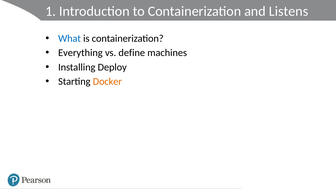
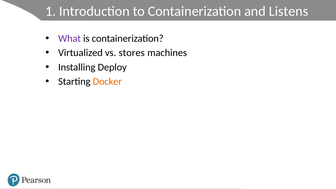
What colour: blue -> purple (69, 38)
Everything: Everything -> Virtualized (80, 53)
define: define -> stores (132, 53)
